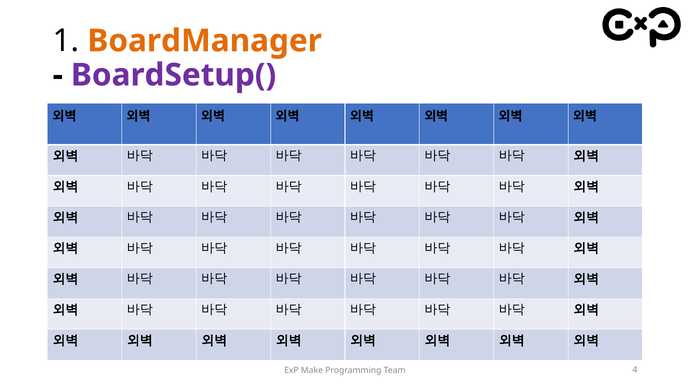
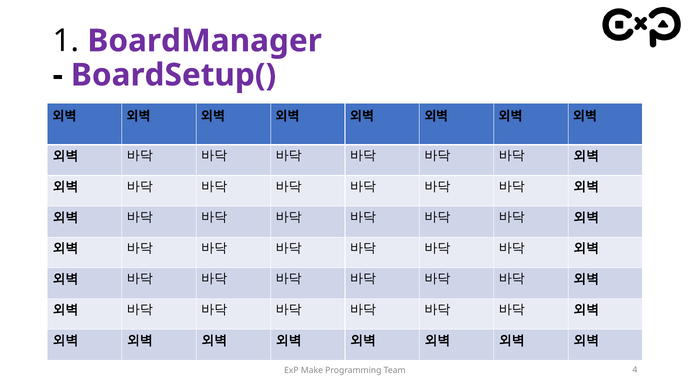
BoardManager colour: orange -> purple (205, 41)
